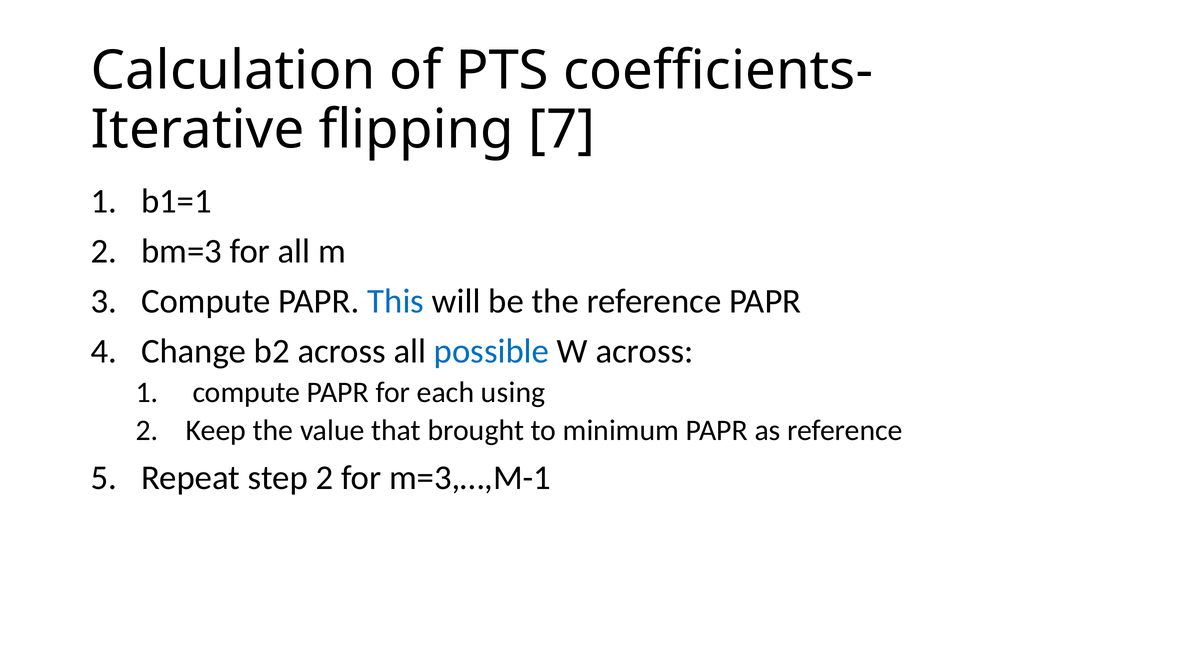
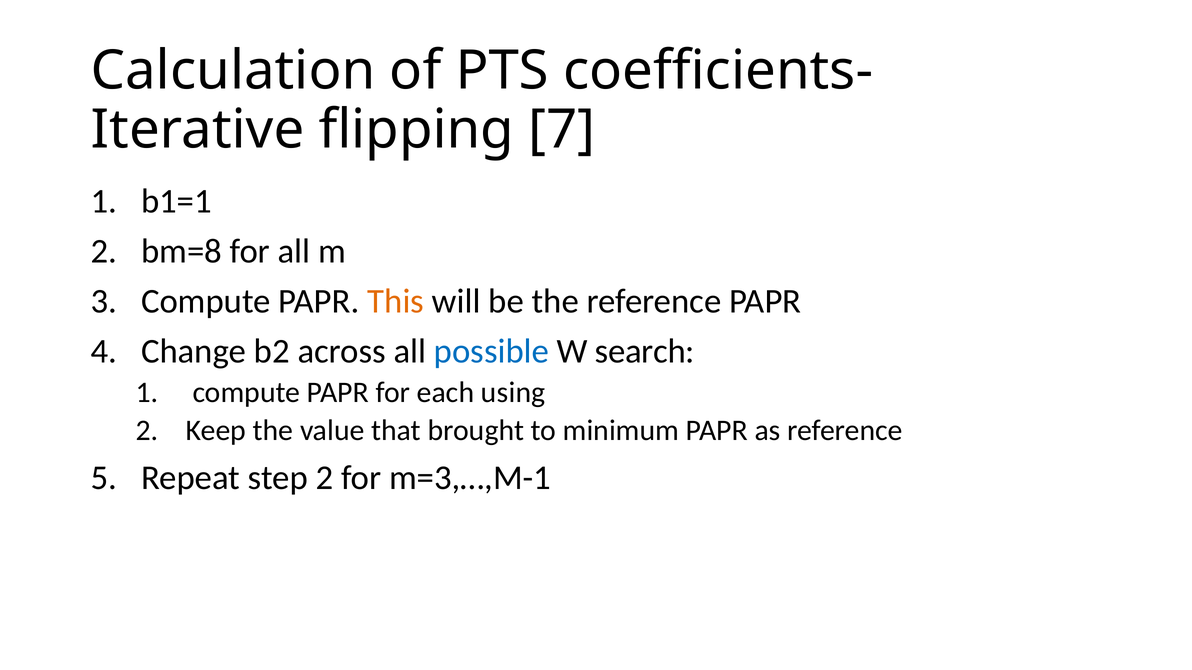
bm=3: bm=3 -> bm=8 (182, 252)
This colour: blue -> orange (396, 301)
W across: across -> search (645, 351)
